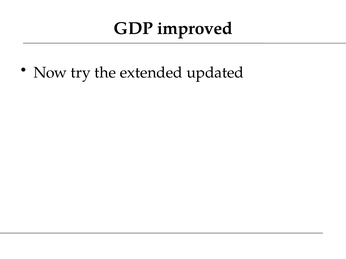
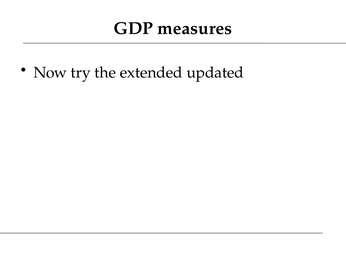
improved: improved -> measures (195, 29)
